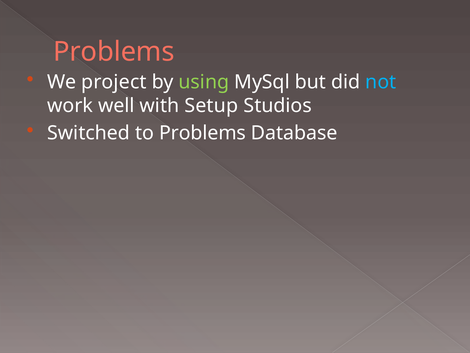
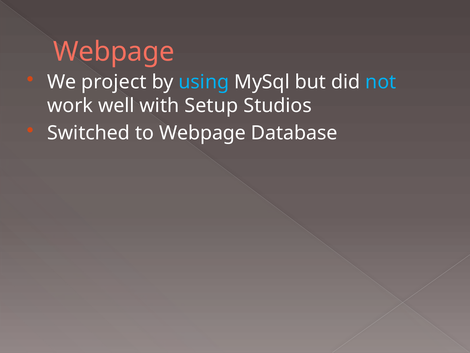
Problems: Problems -> Webpage (114, 52)
using colour: light green -> light blue (204, 82)
to Problems: Problems -> Webpage (203, 133)
